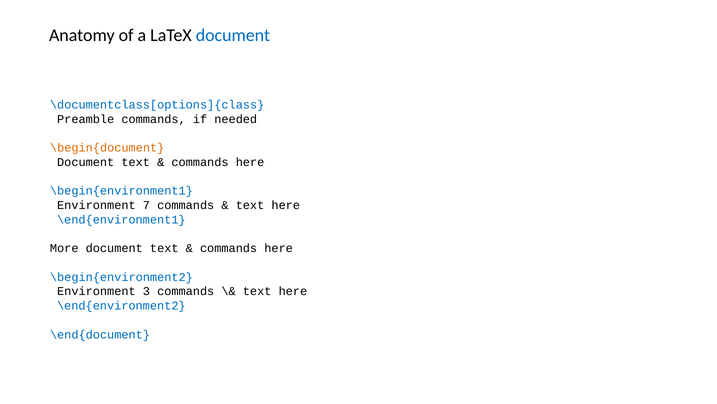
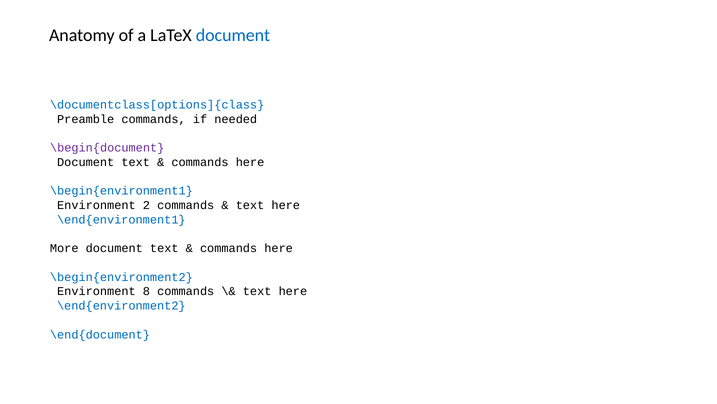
\begin{document colour: orange -> purple (107, 148)
7: 7 -> 2 (146, 205)
3: 3 -> 8 (146, 291)
